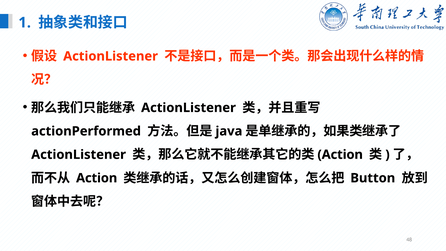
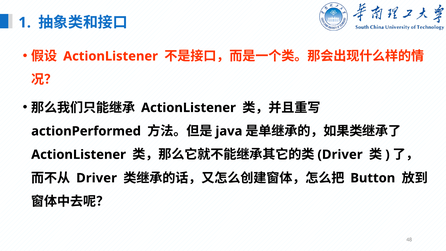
Action: Action -> Driver (340, 155)
Action: Action -> Driver (97, 178)
